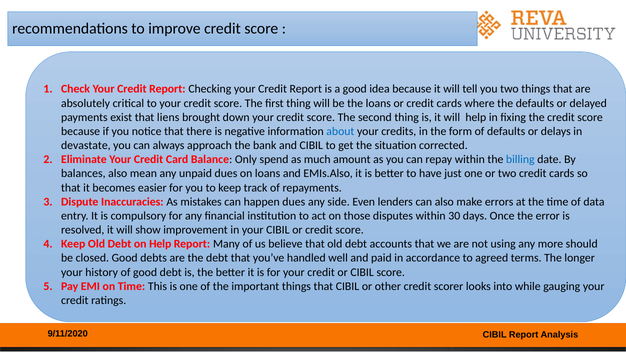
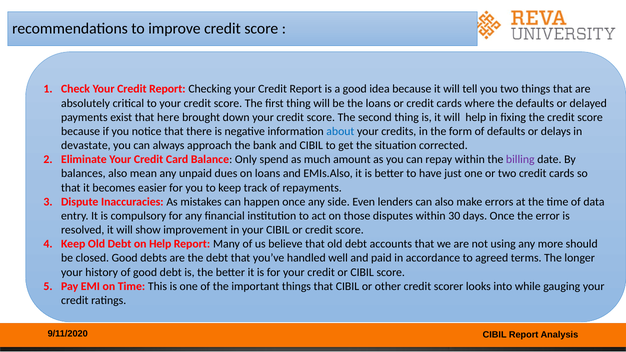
liens: liens -> here (168, 117)
billing colour: blue -> purple (520, 160)
happen dues: dues -> once (294, 202)
